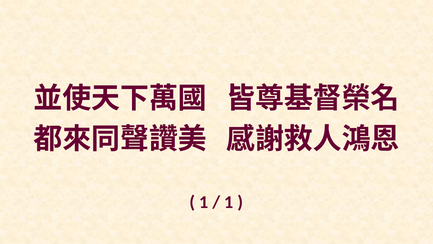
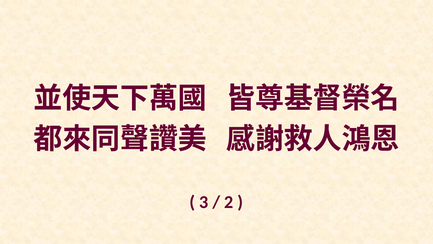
1: 1 -> 3 (204, 202)
1: 1 -> 2 (229, 202)
